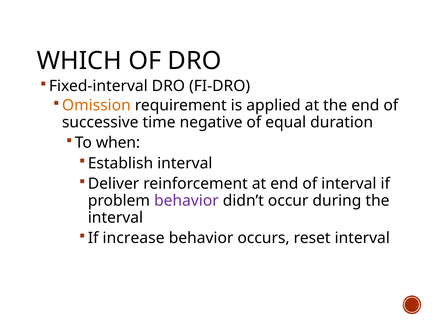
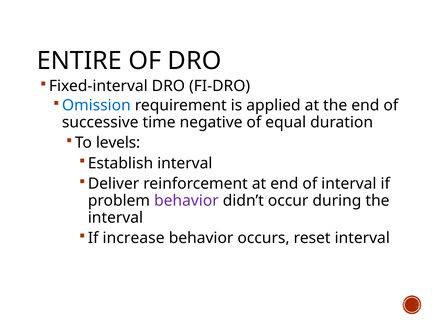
WHICH: WHICH -> ENTIRE (79, 61)
Omission colour: orange -> blue (96, 105)
when: when -> levels (118, 143)
